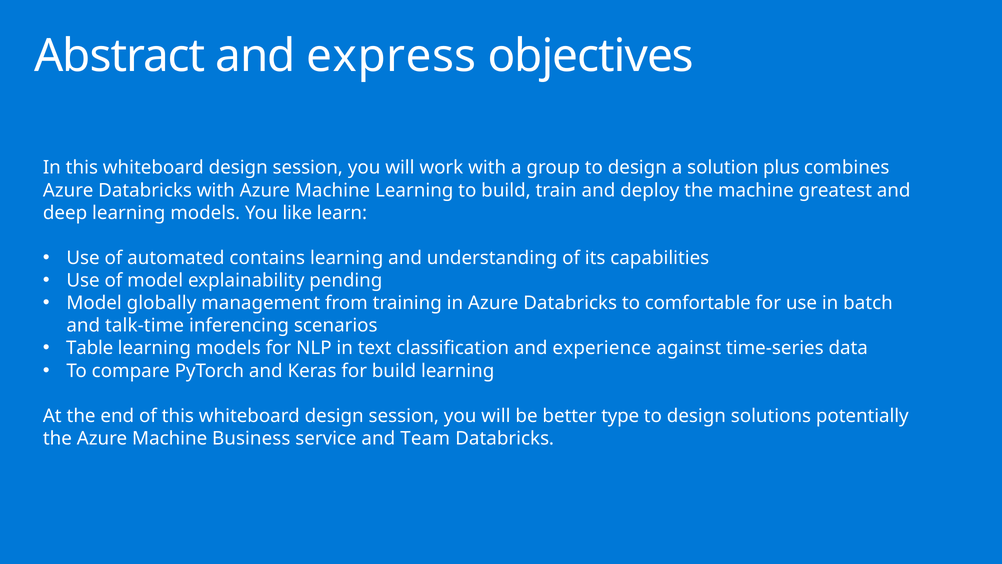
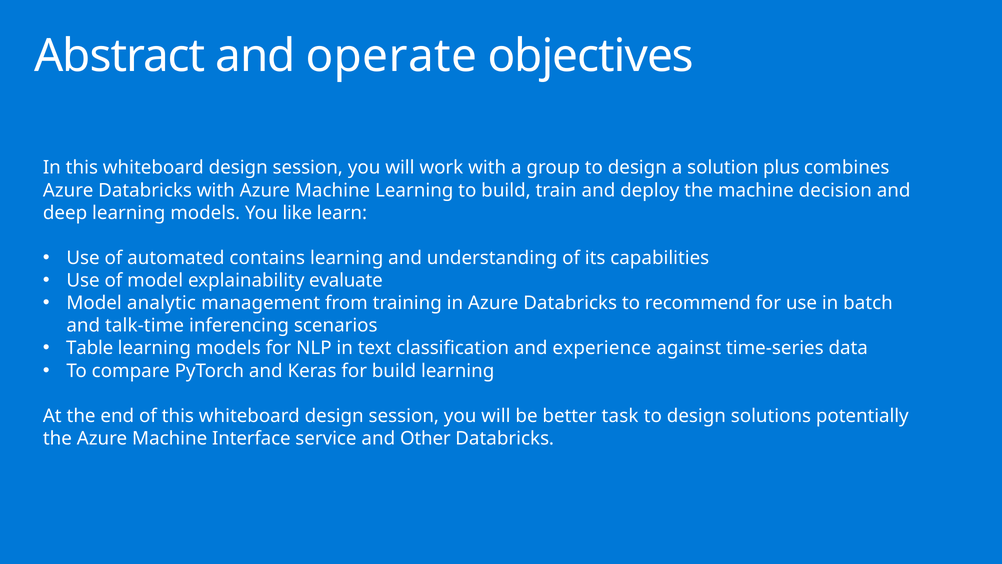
express: express -> operate (391, 56)
greatest: greatest -> decision (835, 190)
pending: pending -> evaluate (346, 280)
globally: globally -> analytic (161, 303)
comfortable: comfortable -> recommend (698, 303)
type: type -> task (620, 416)
Business: Business -> Interface (251, 438)
Team: Team -> Other (425, 438)
